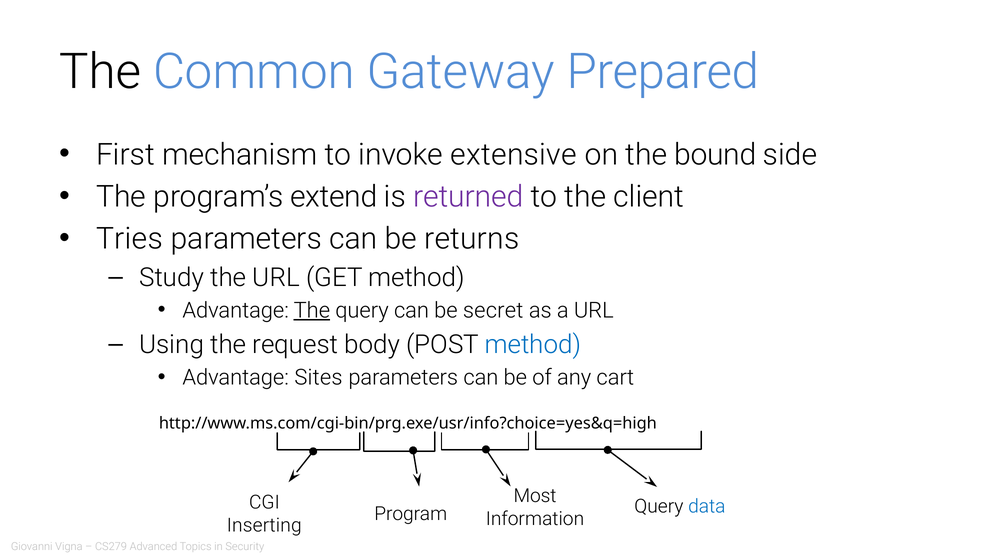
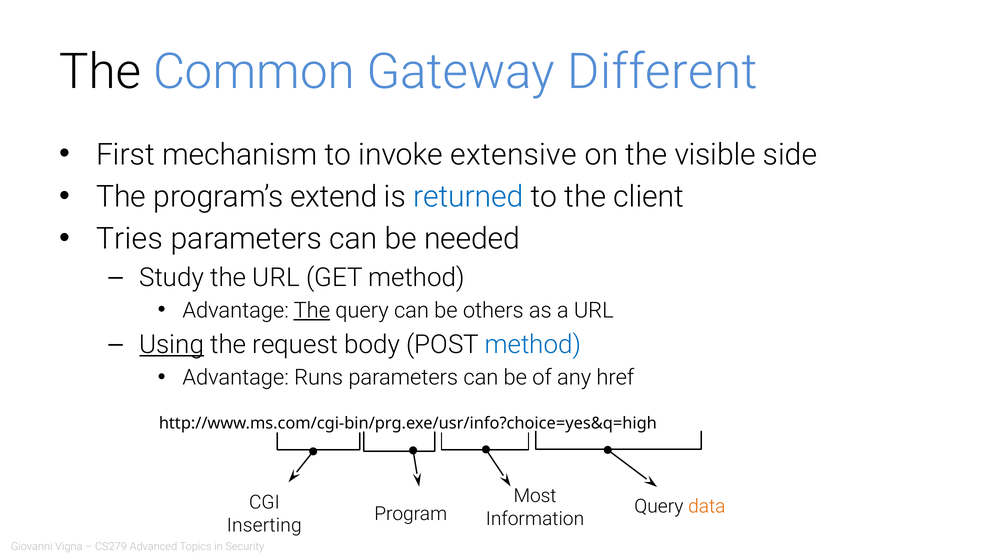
Prepared: Prepared -> Different (663, 72)
bound: bound -> visible (715, 155)
returned colour: purple -> blue (468, 197)
returns: returns -> needed (472, 239)
secret: secret -> others (493, 310)
Using underline: none -> present (172, 345)
Sites: Sites -> Runs (319, 377)
cart: cart -> href (615, 377)
data colour: blue -> orange (707, 506)
